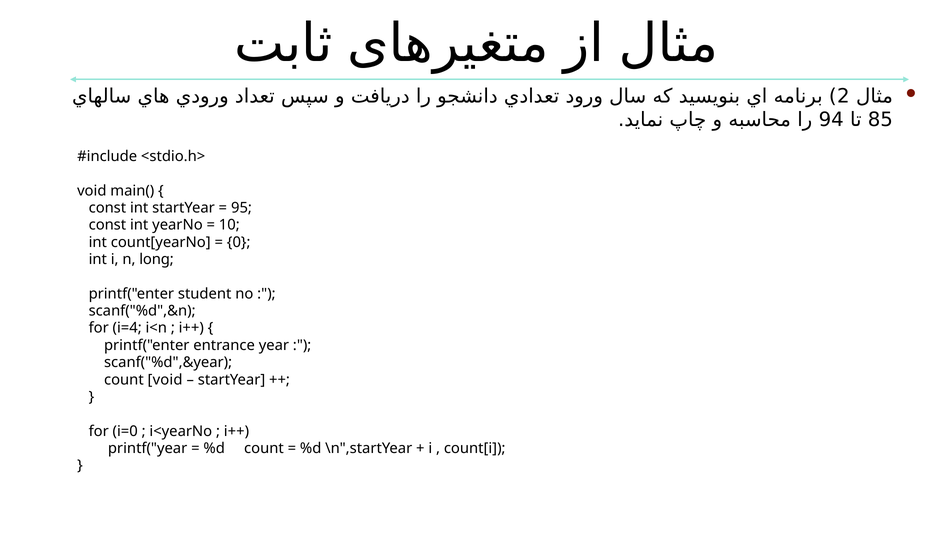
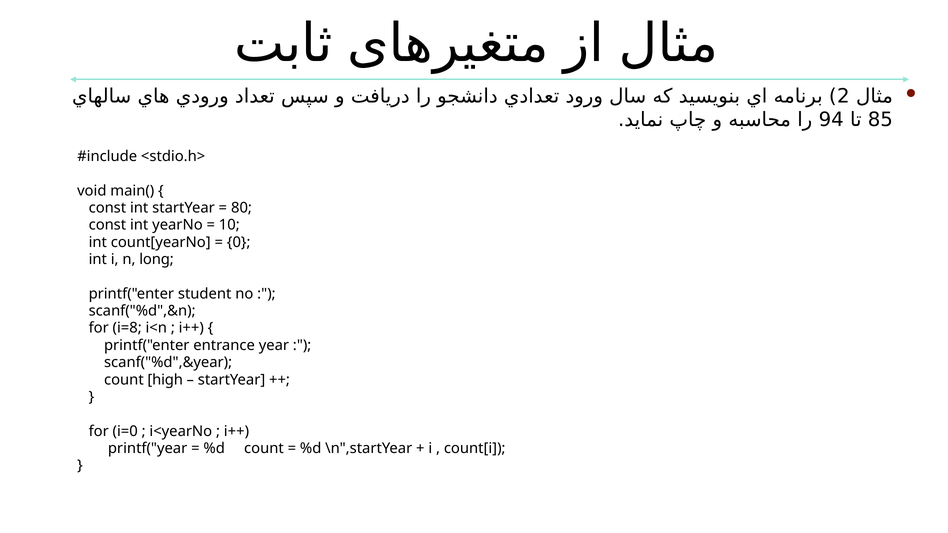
95: 95 -> 80 (242, 208)
i=4: i=4 -> i=8 (127, 328)
count void: void -> high (165, 380)
